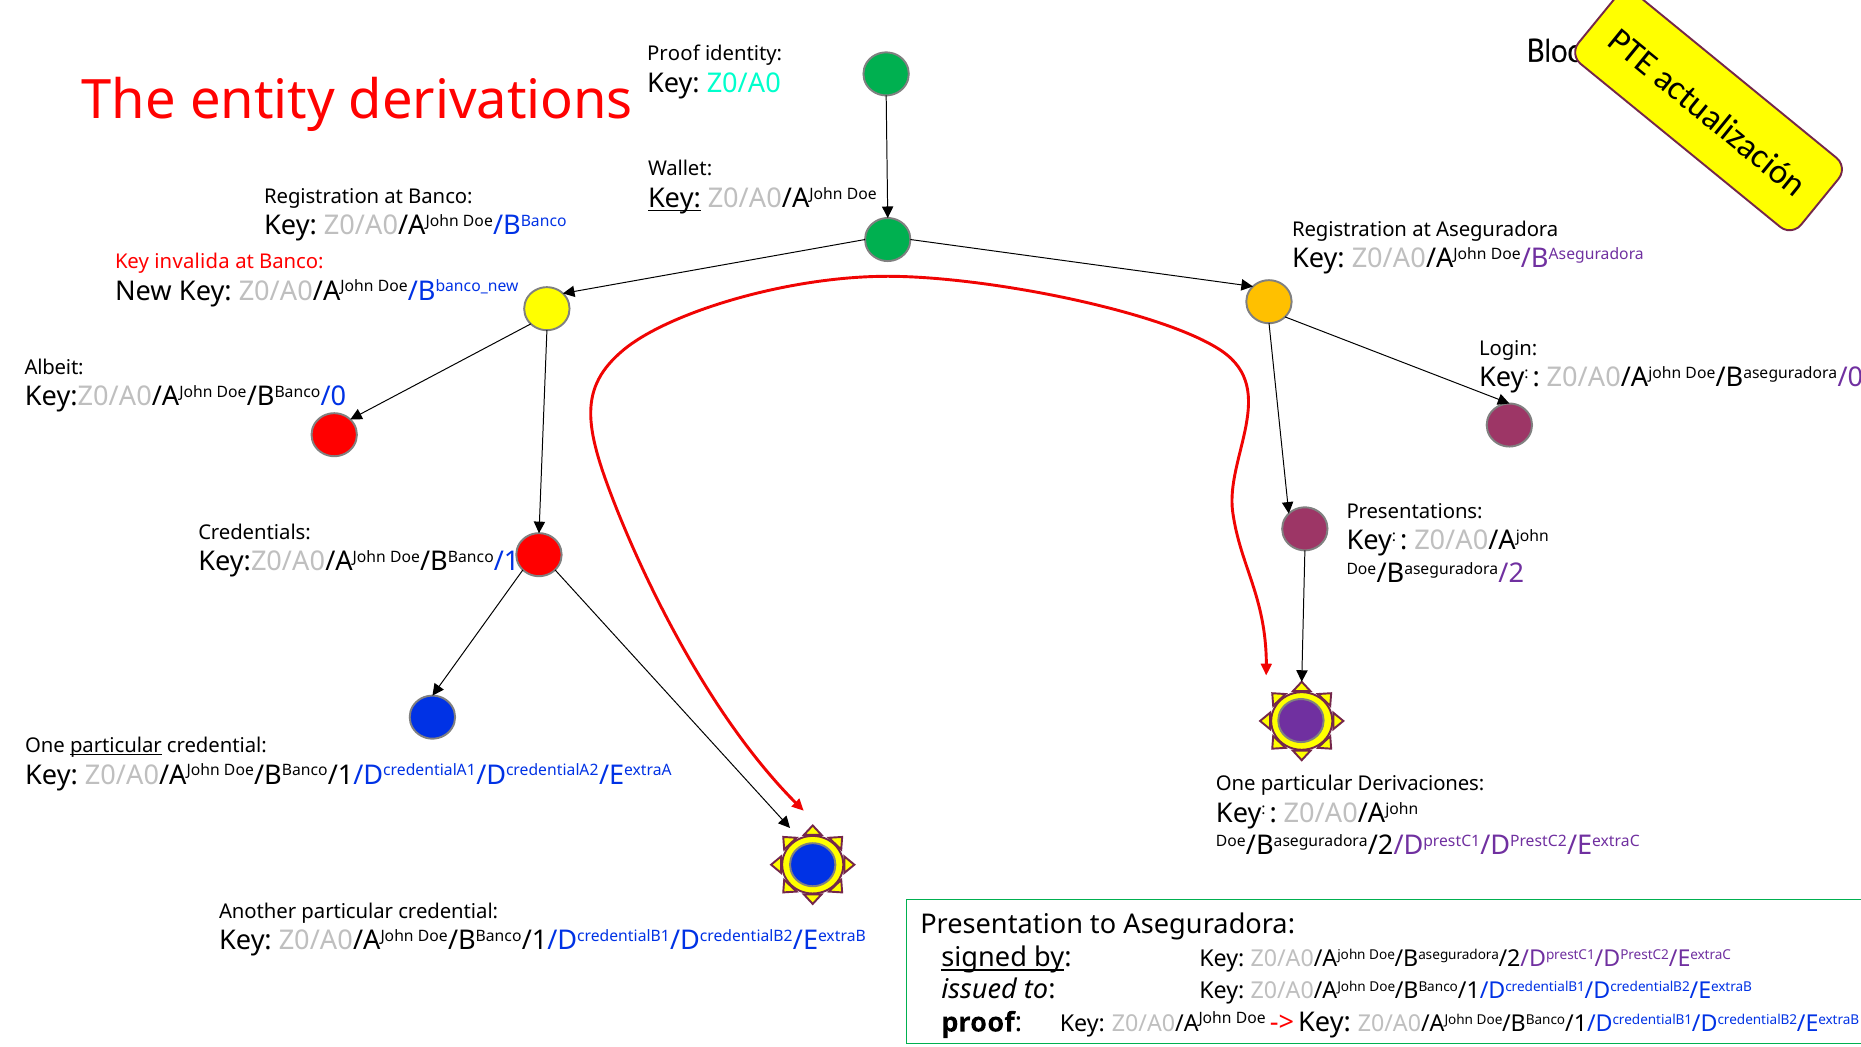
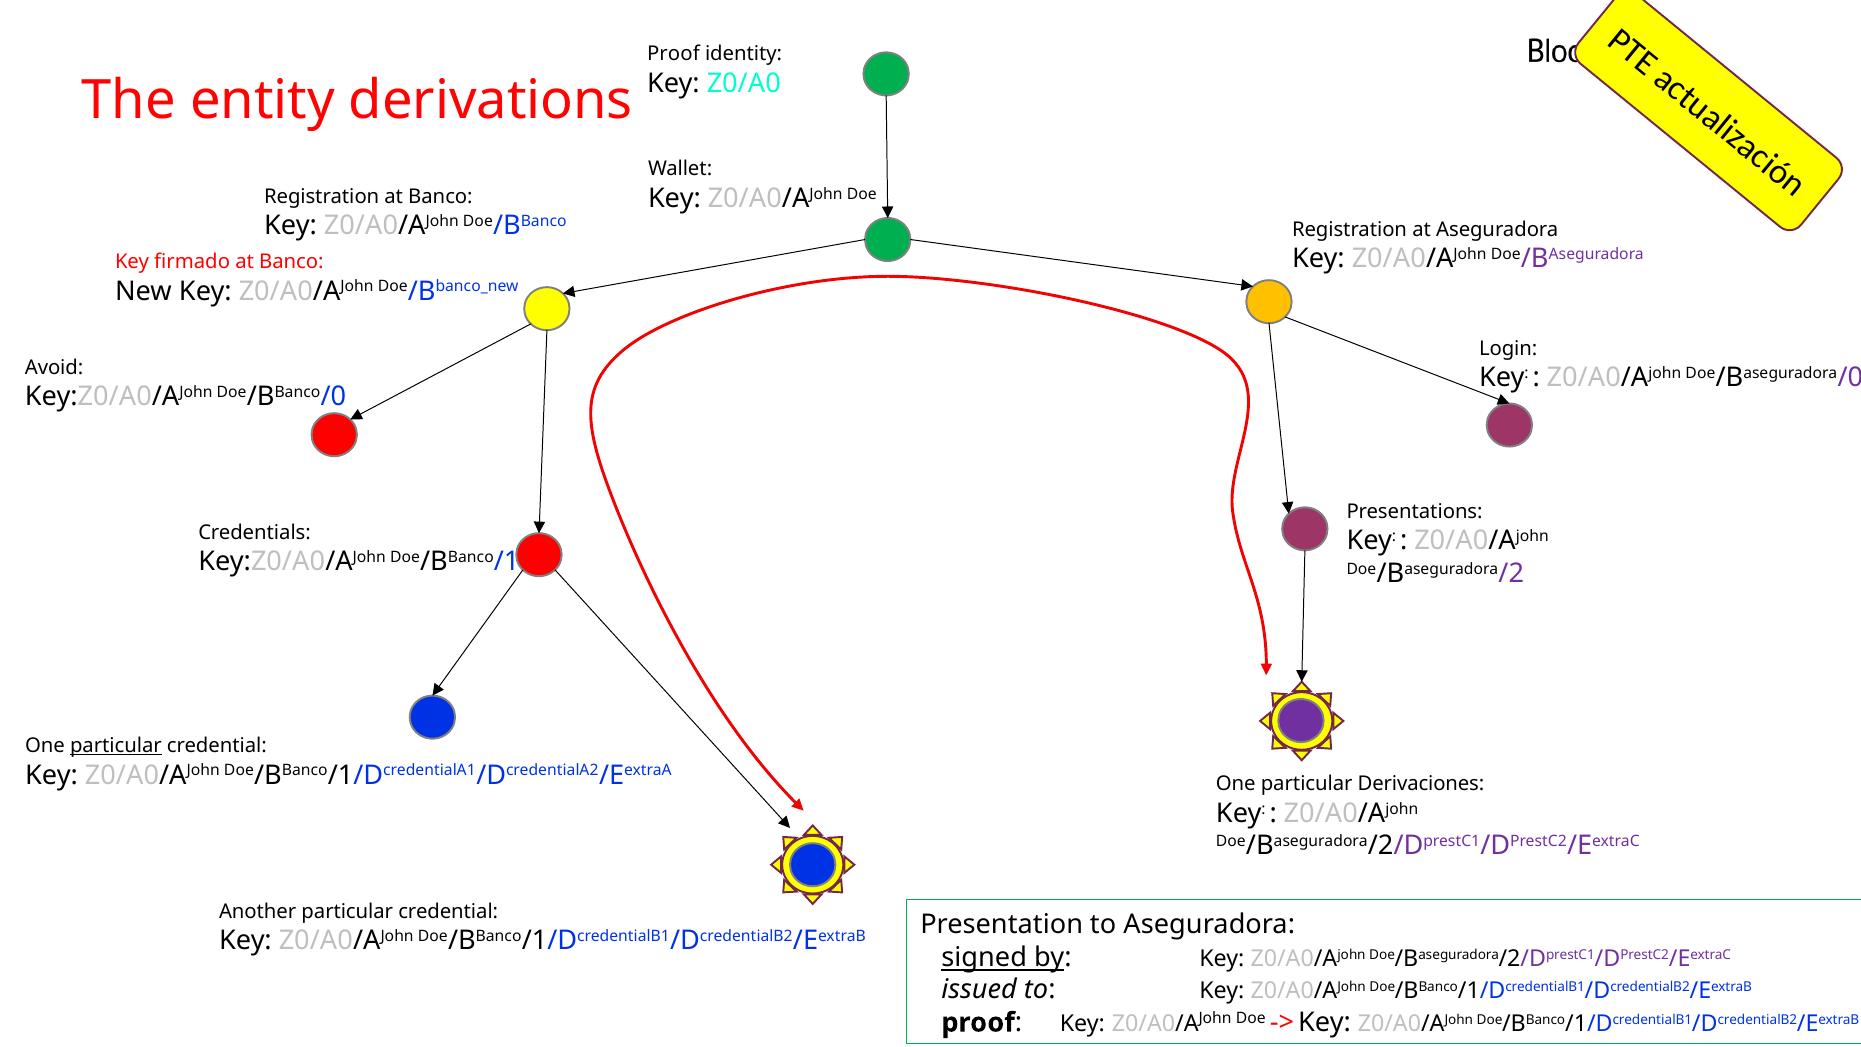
Key underline: present -> none (674, 199)
invalida: invalida -> firmado (192, 262)
Albeit: Albeit -> Avoid (54, 367)
